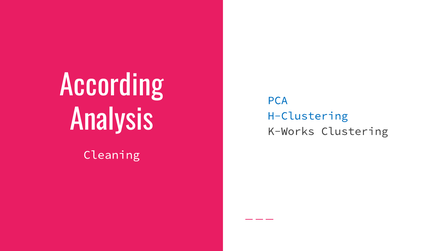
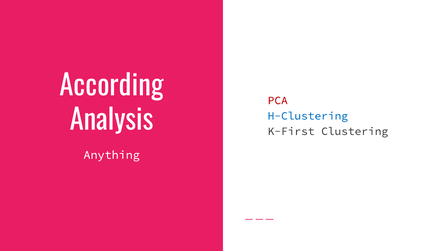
PCA colour: blue -> red (278, 100)
K-Works: K-Works -> K-First (291, 131)
Cleaning: Cleaning -> Anything (112, 155)
